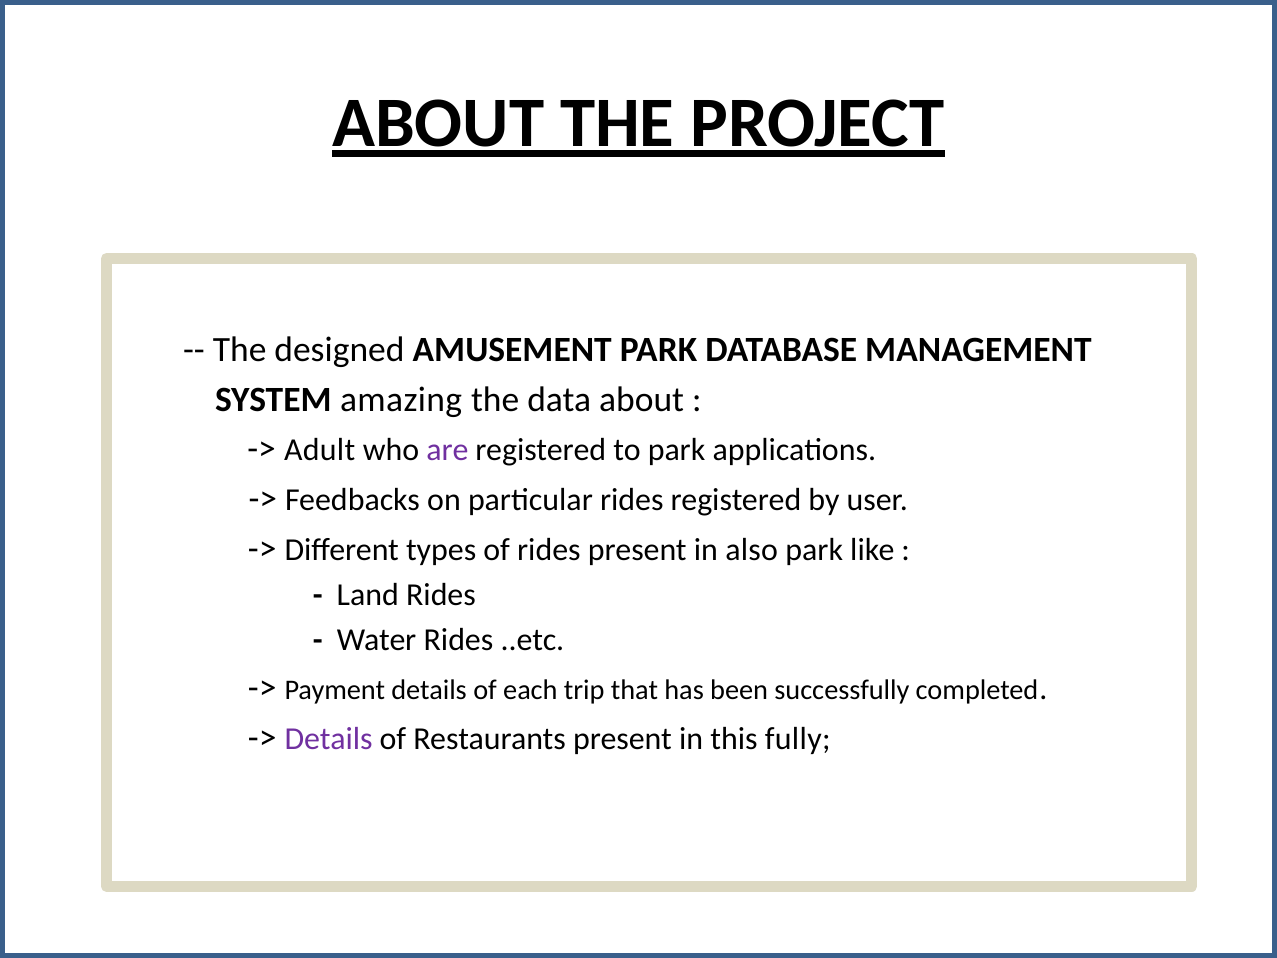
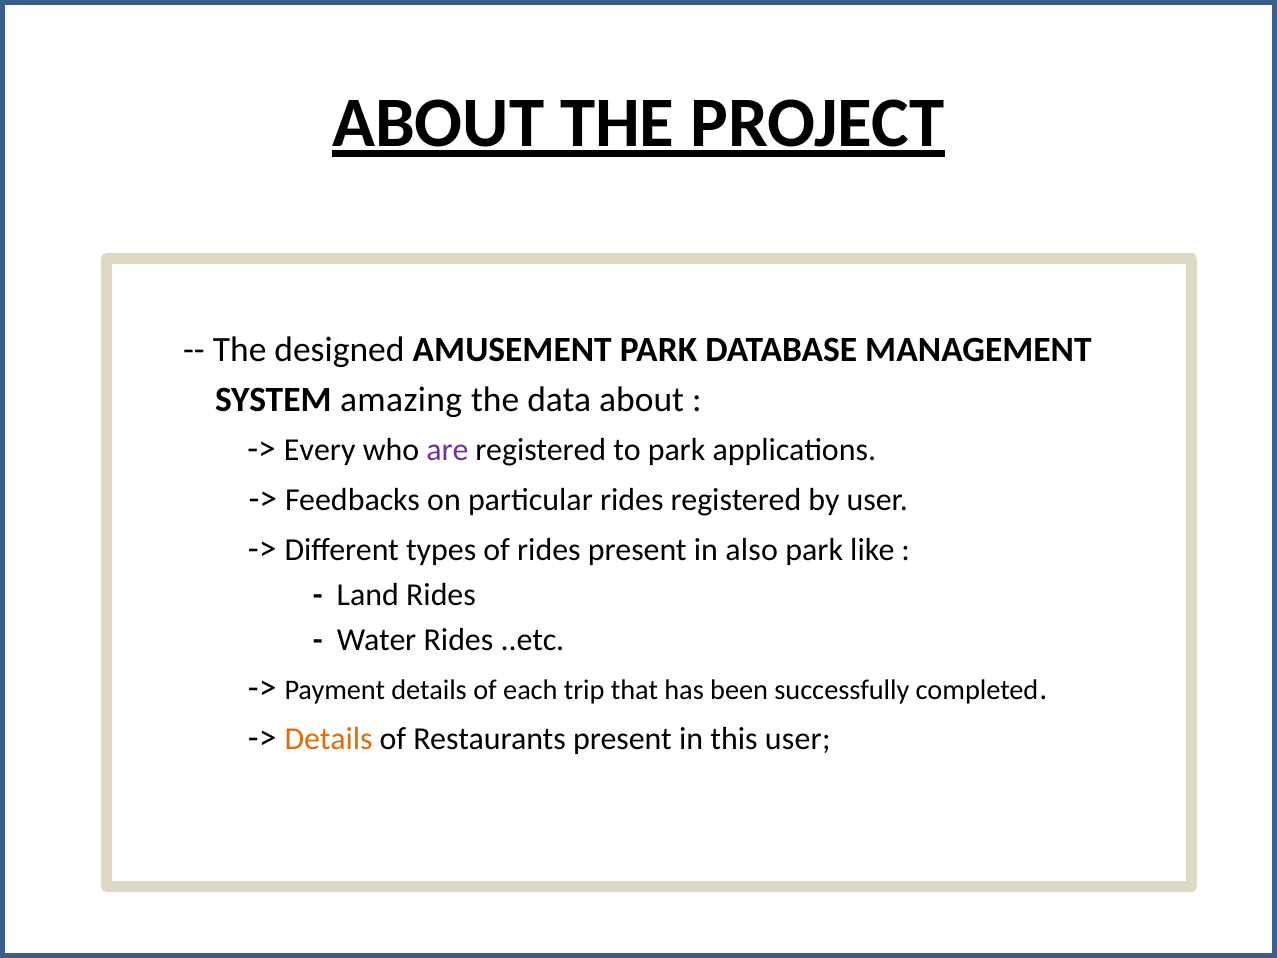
Adult: Adult -> Every (320, 450)
Details colour: purple -> orange (329, 738)
this fully: fully -> user (798, 738)
